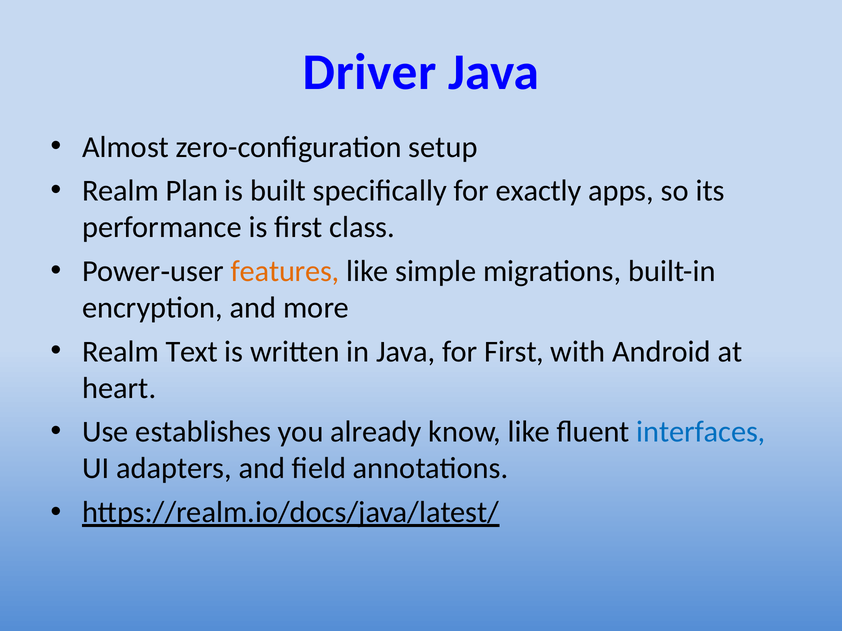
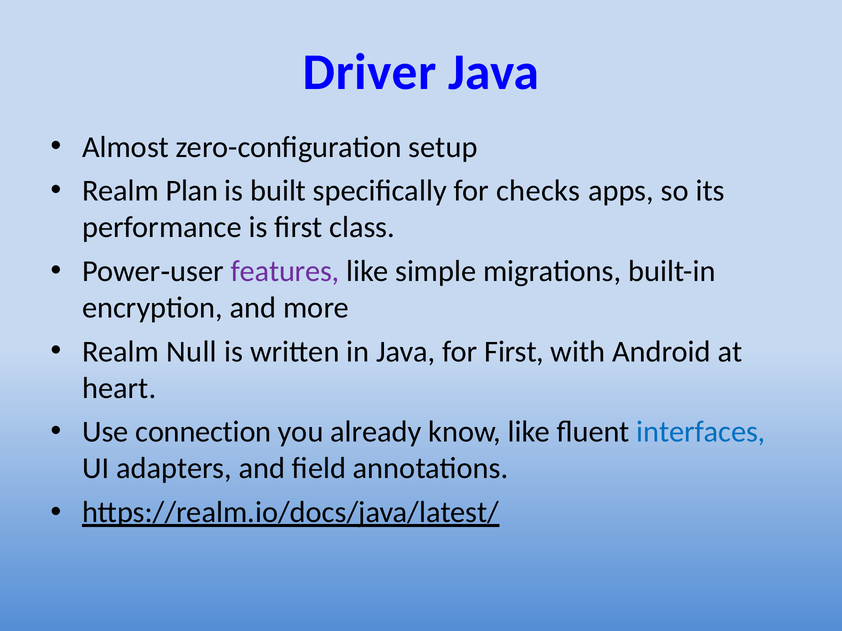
exactly: exactly -> checks (538, 191)
features colour: orange -> purple (285, 271)
Text: Text -> Null (192, 352)
establishes: establishes -> connection (203, 432)
